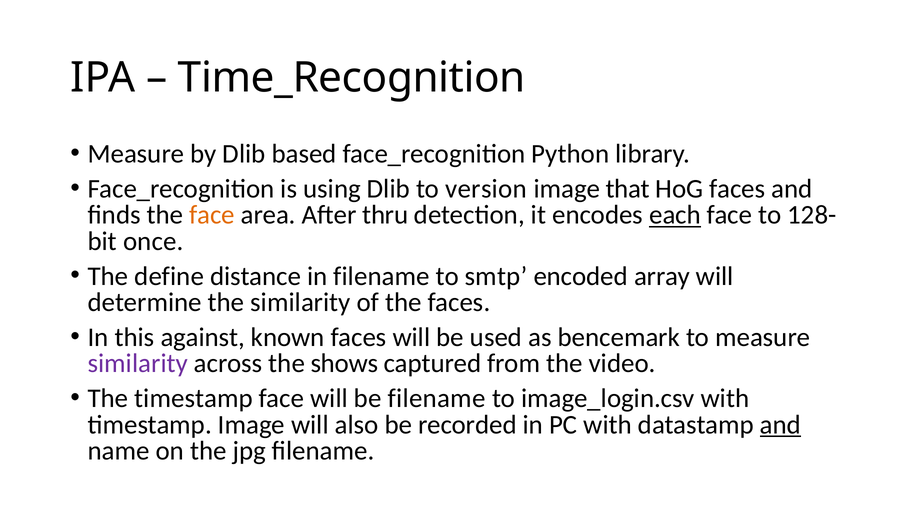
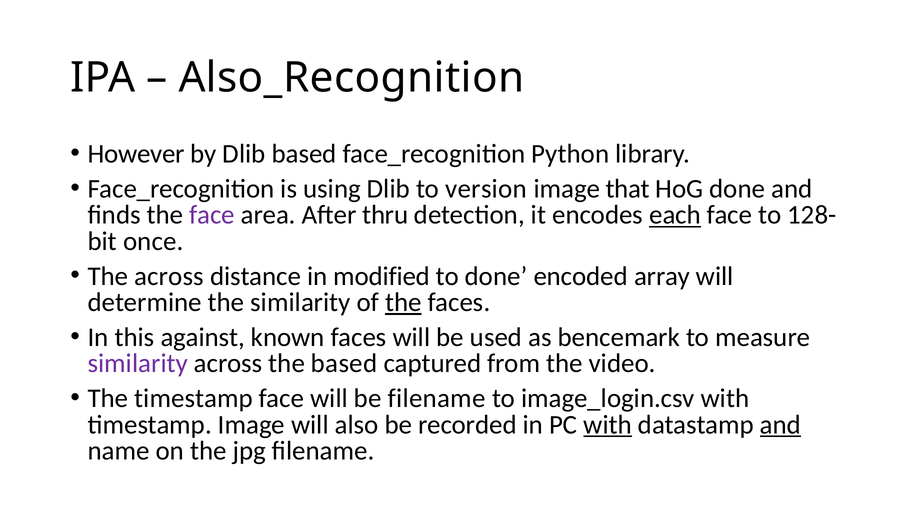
Time_Recognition: Time_Recognition -> Also_Recognition (351, 78)
Measure: Measure -> However (136, 154)
HoG faces: faces -> done (737, 189)
face colour: orange -> purple (212, 215)
The define: define -> across (169, 276)
in filename: filename -> modified (382, 276)
to smtp: smtp -> done (496, 276)
the underline: none -> present (403, 302)
the shows: shows -> based (344, 363)
with underline: none -> present (608, 424)
